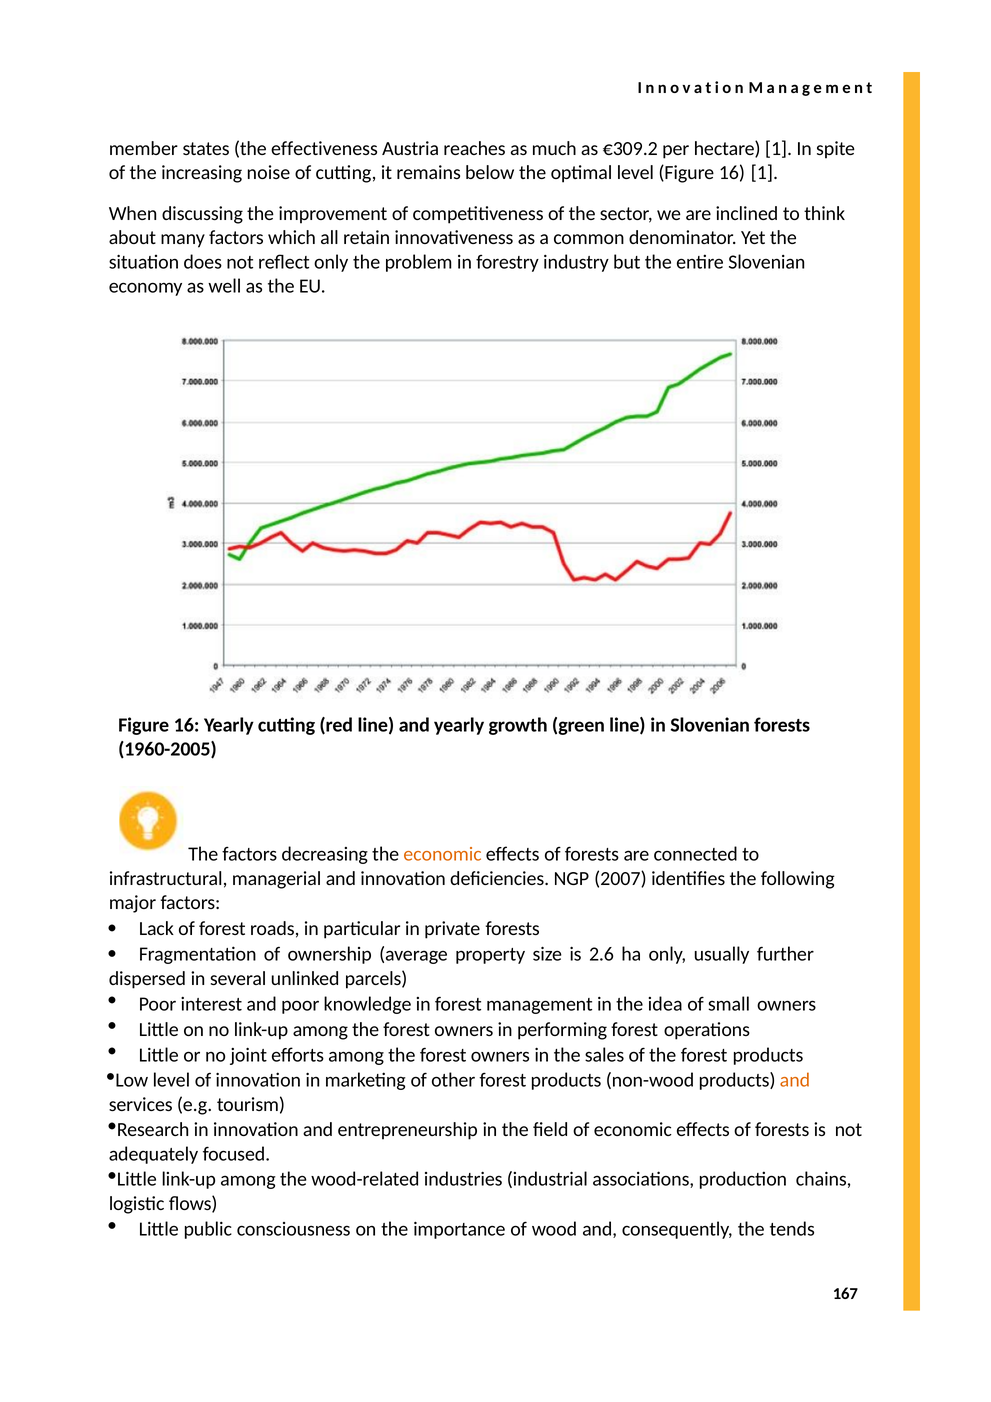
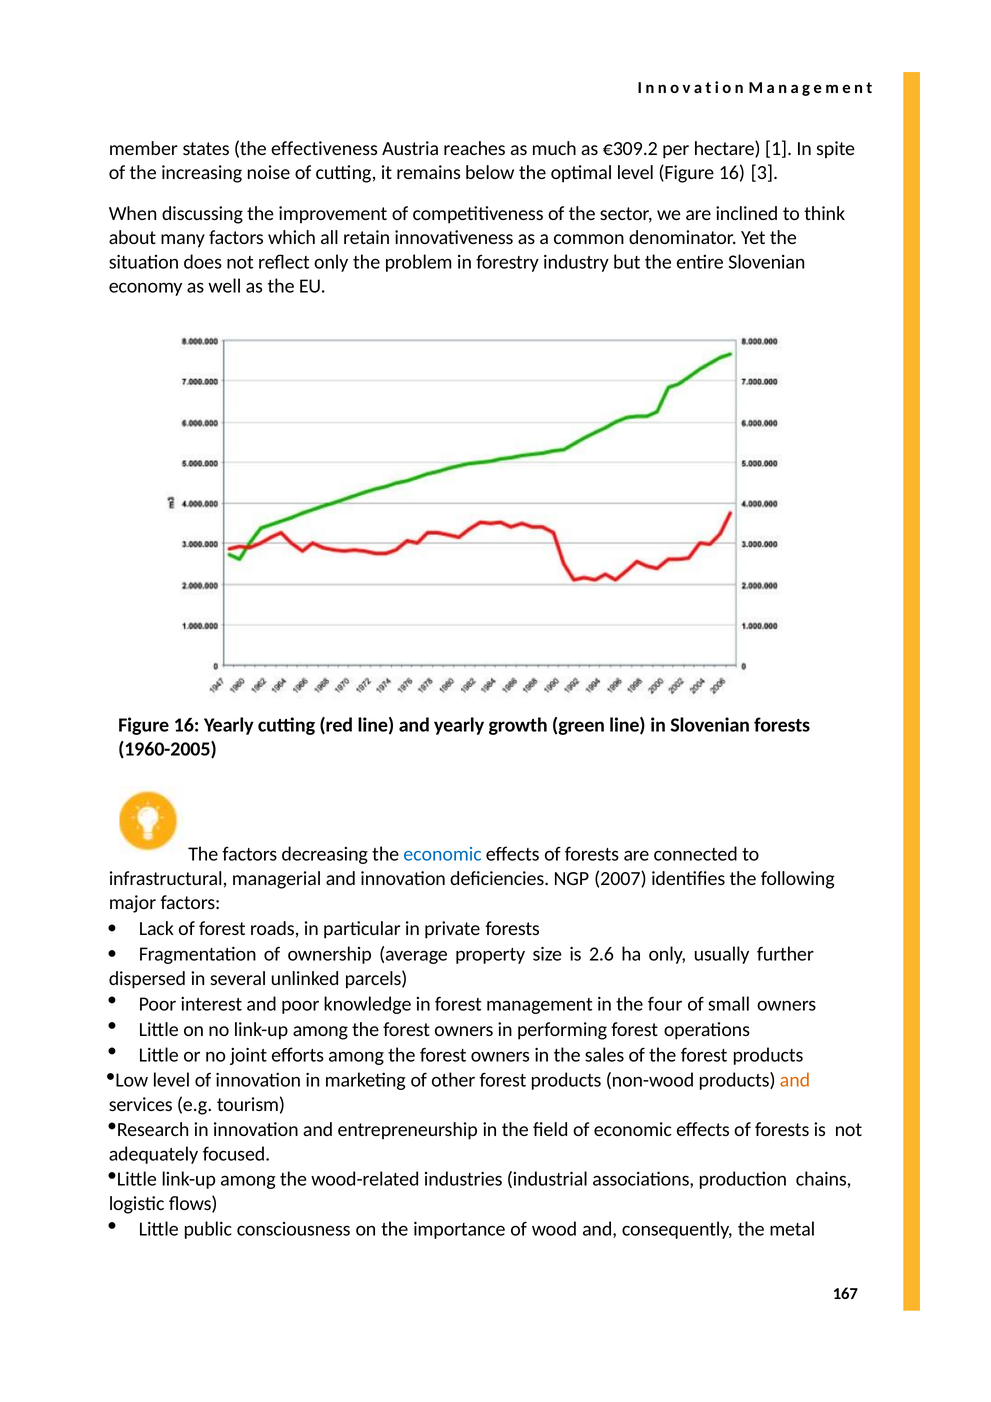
16 1: 1 -> 3 (764, 173)
economic colour: orange -> blue (443, 855)
idea: idea -> four (665, 1004)
tends: tends -> metal (792, 1229)
